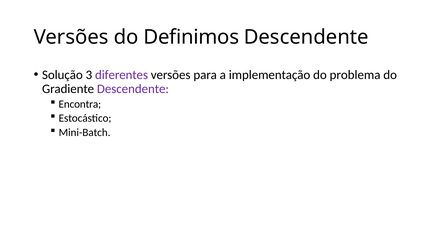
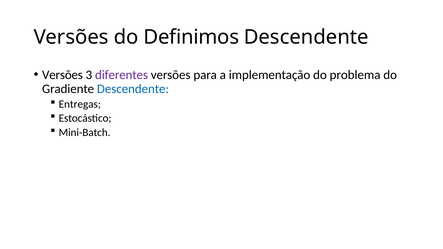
Solução: Solução -> Versões (62, 75)
Descendente colour: purple -> blue (133, 89)
Encontra: Encontra -> Entregas (80, 104)
